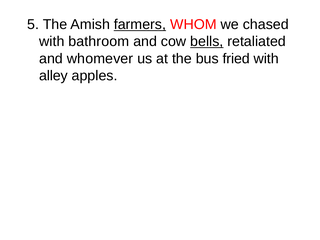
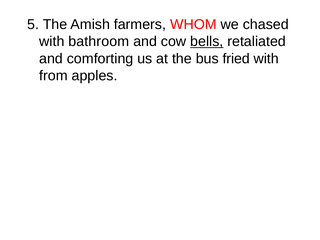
farmers underline: present -> none (140, 24)
whomever: whomever -> comforting (100, 59)
alley: alley -> from (53, 76)
